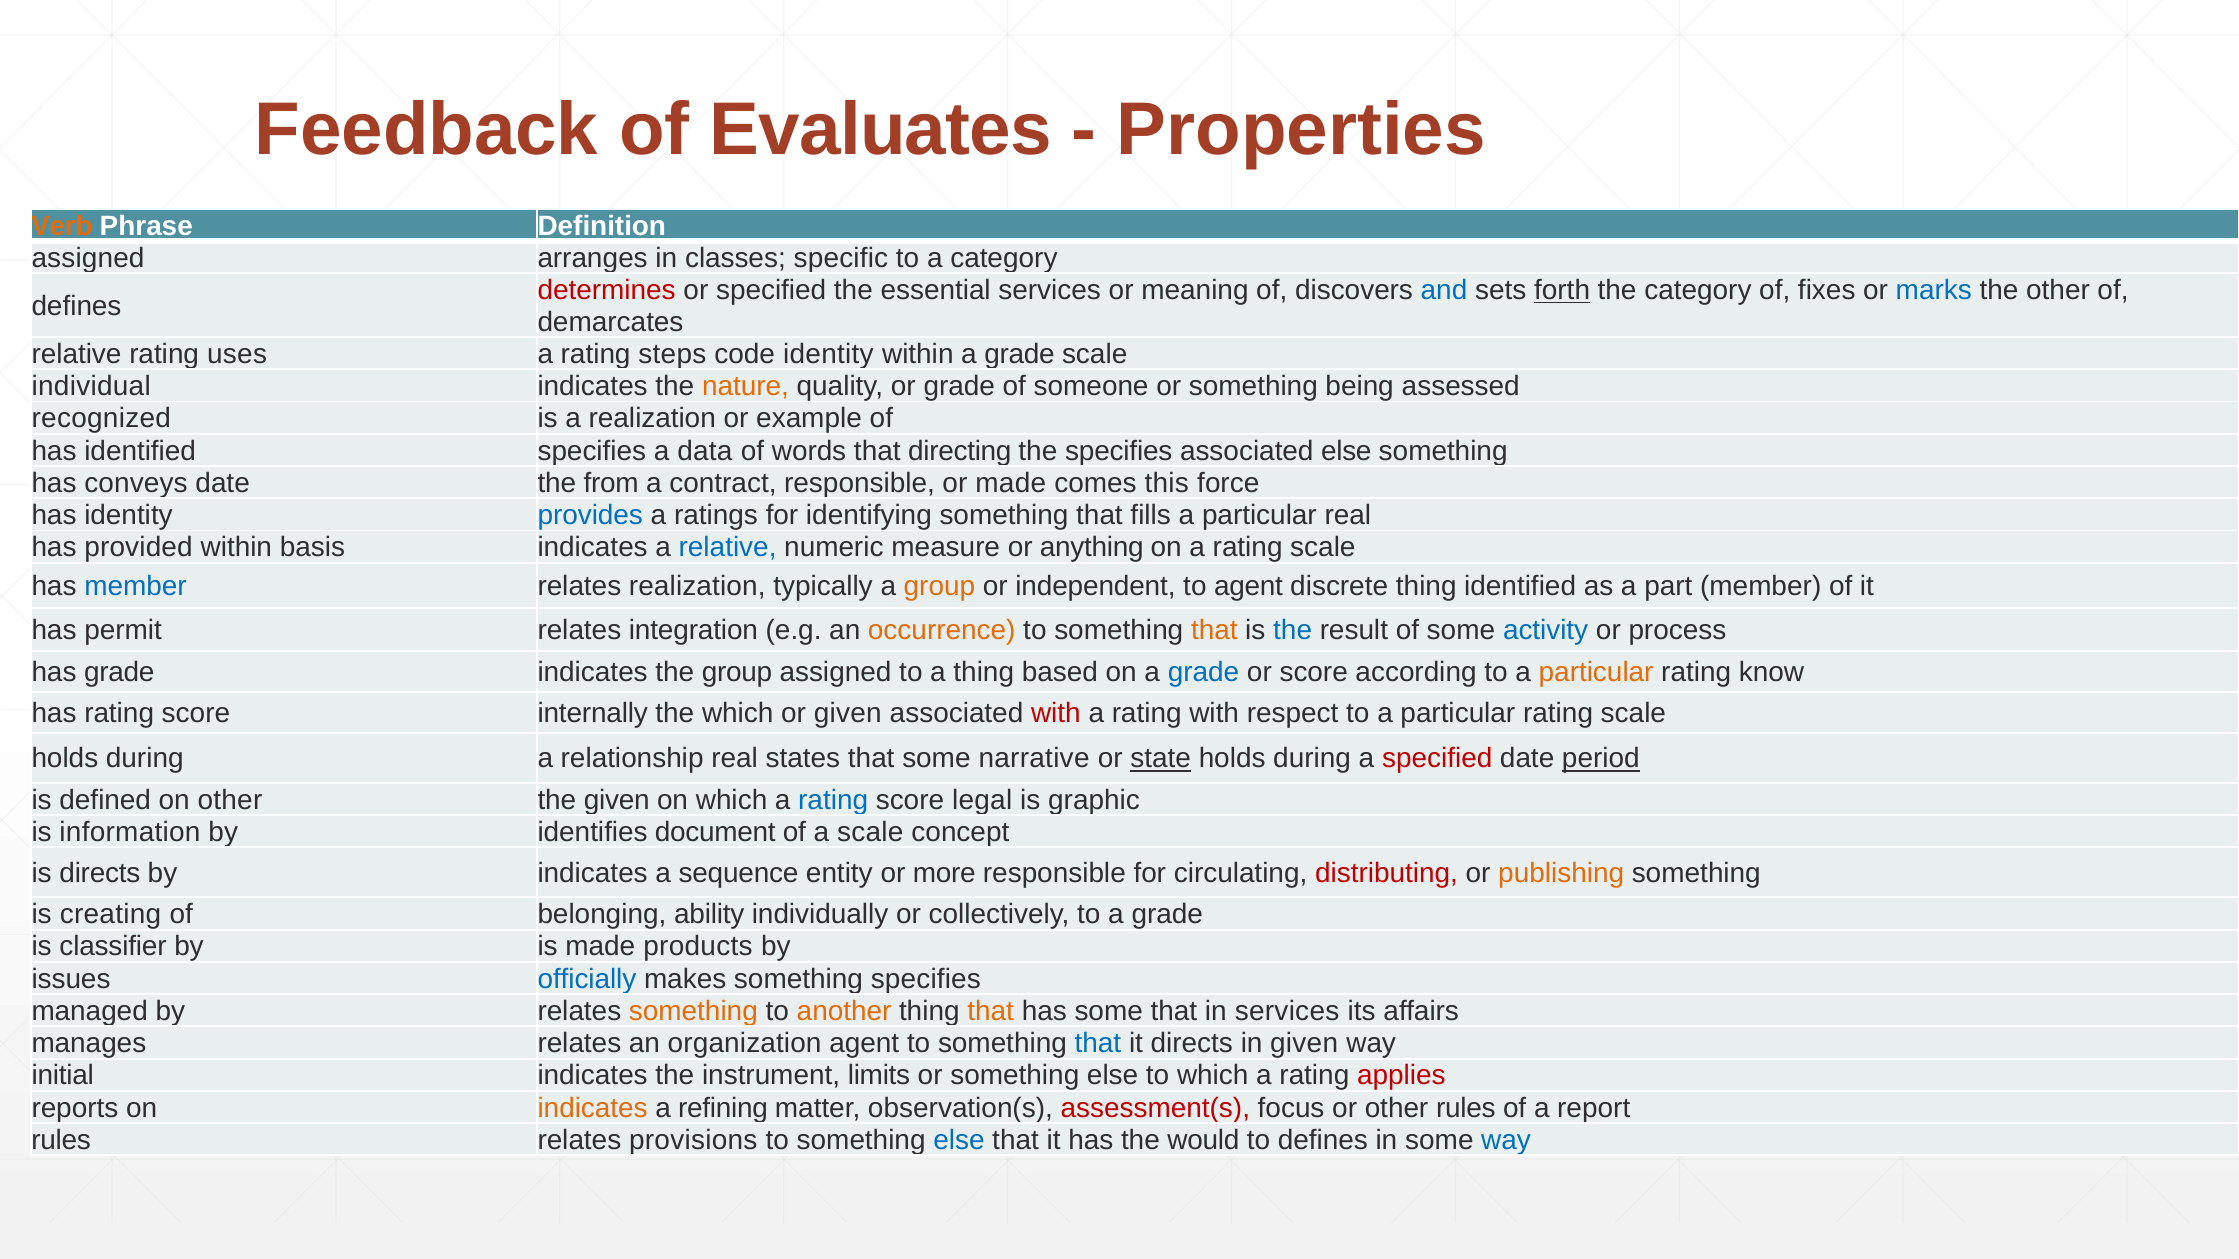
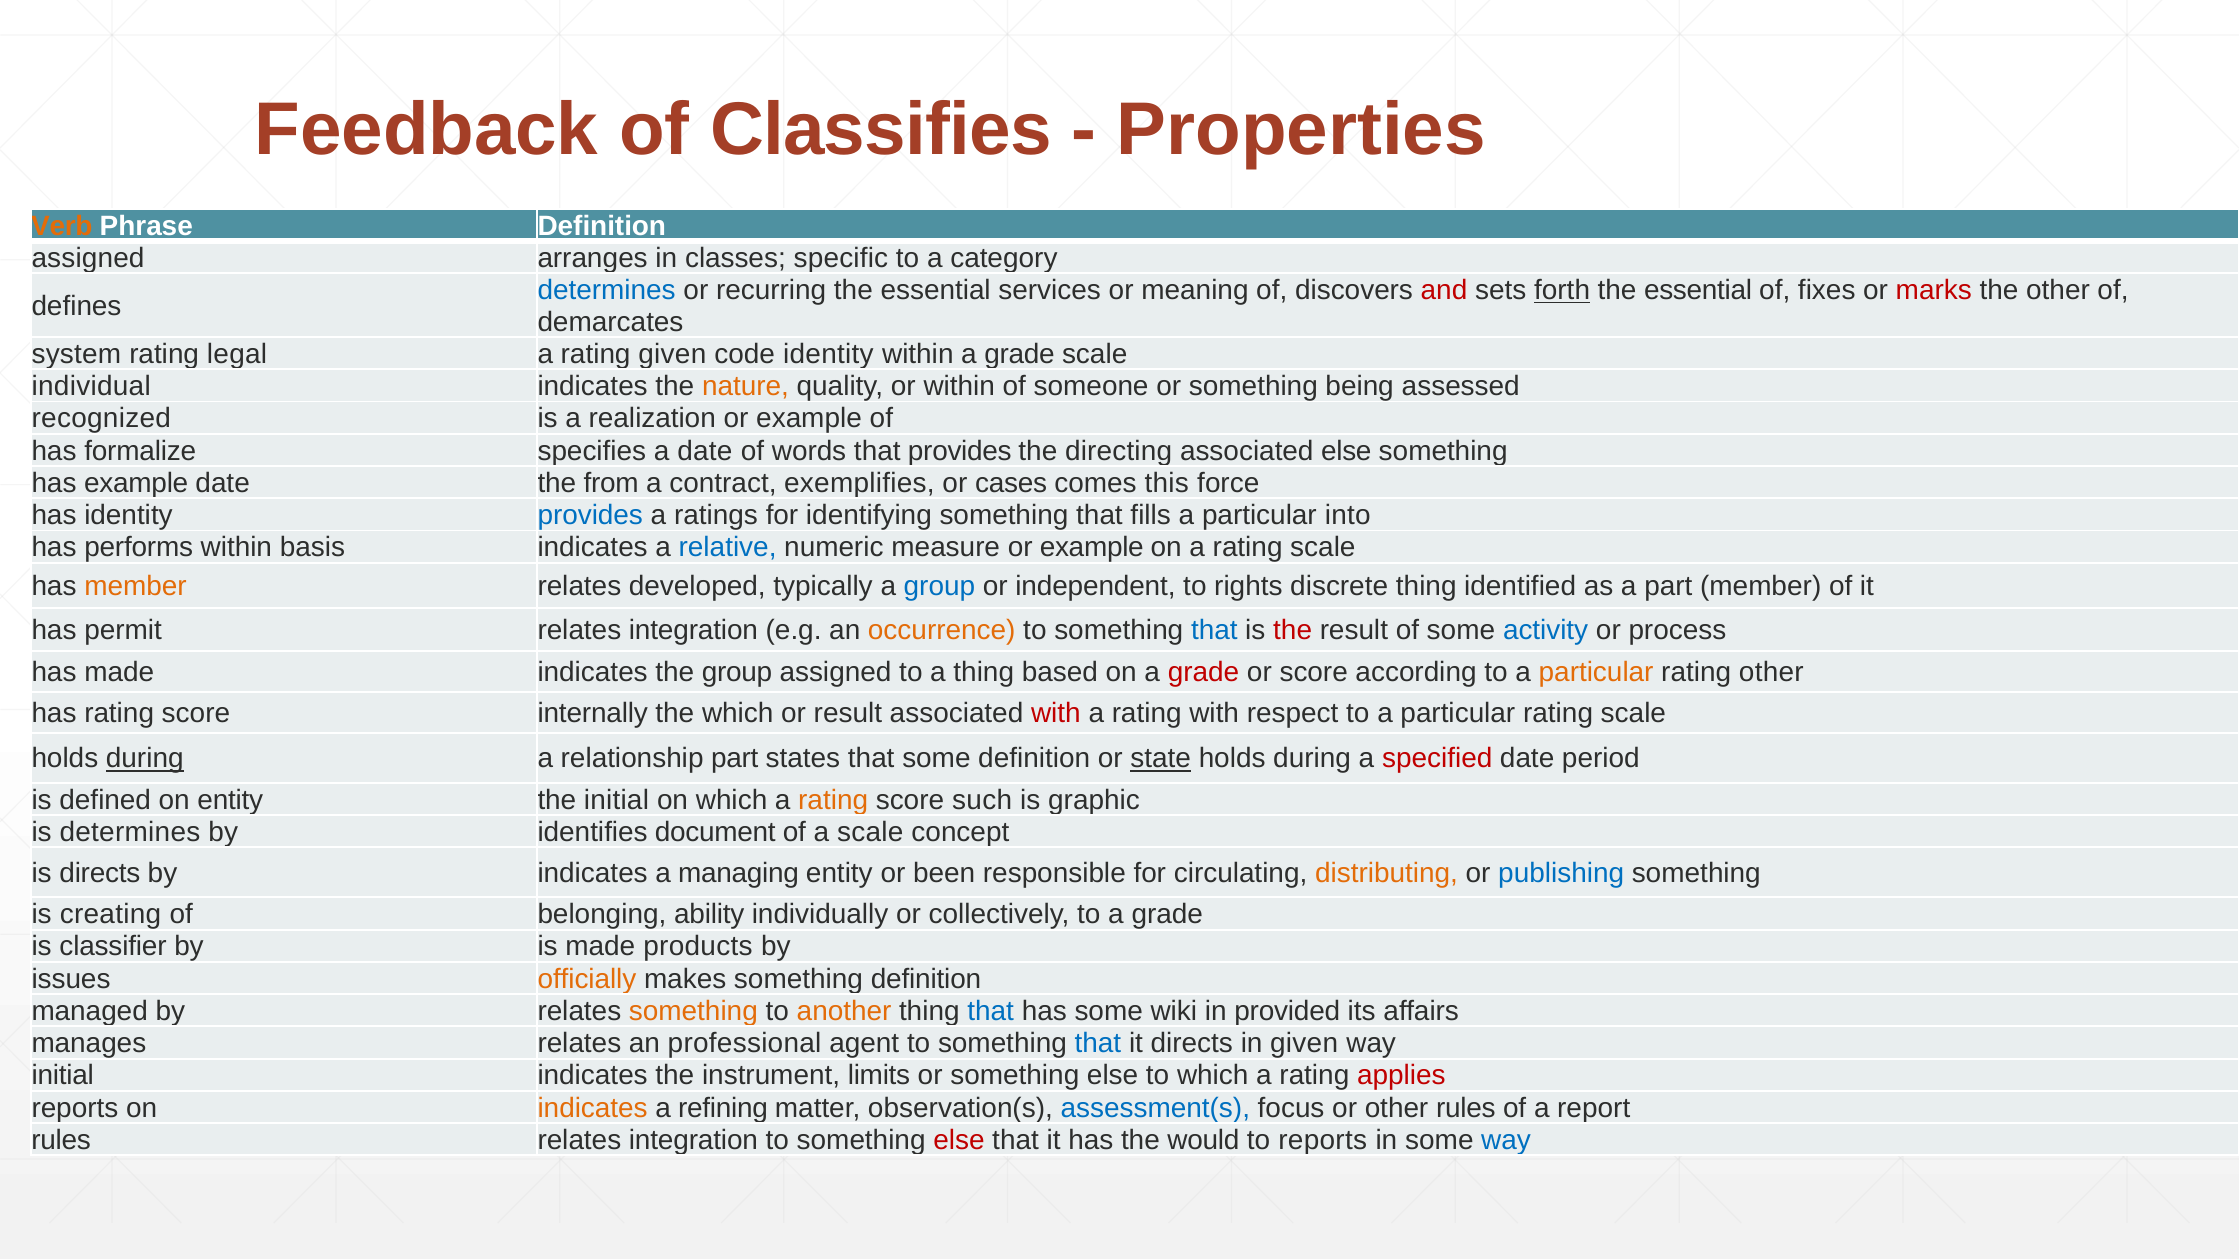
Evaluates: Evaluates -> Classifies (881, 130)
determines colour: red -> blue (607, 291)
or specified: specified -> recurring (771, 291)
and colour: blue -> red (1444, 291)
category: category -> essential (1698, 291)
marks colour: blue -> red (1934, 291)
relative: relative -> system (76, 354)
uses: uses -> legal (237, 354)
rating steps: steps -> given (672, 354)
or grade: grade -> within (959, 386)
has identified: identified -> formalize (140, 451)
a data: data -> date (705, 451)
that directing: directing -> provides (960, 451)
the specifies: specifies -> directing (1119, 451)
has conveys: conveys -> example (136, 483)
contract responsible: responsible -> exemplifies (859, 483)
or made: made -> cases (1011, 483)
particular real: real -> into (1348, 515)
provided: provided -> performs (139, 548)
measure or anything: anything -> example (1092, 548)
member colour: blue -> orange (136, 586)
relates realization: realization -> developed (697, 586)
group colour: orange -> blue (939, 586)
to agent: agent -> rights (1248, 586)
that colour: orange -> blue (1214, 630)
the colour: blue -> red (1293, 630)
has grade: grade -> made (119, 672)
grade colour: blue -> red (1204, 672)
rating know: know -> other (1771, 672)
or given: given -> result (848, 713)
during underline: none -> present (145, 759)
relationship real: real -> part (735, 759)
some narrative: narrative -> definition (1034, 759)
period underline: present -> none (1601, 759)
on other: other -> entity (230, 800)
the given: given -> initial (616, 800)
rating colour: blue -> orange (833, 800)
legal: legal -> such (982, 800)
is information: information -> determines (130, 832)
sequence: sequence -> managing (739, 874)
more: more -> been (944, 874)
distributing colour: red -> orange (1387, 874)
publishing colour: orange -> blue (1561, 874)
officially colour: blue -> orange (587, 979)
something specifies: specifies -> definition (926, 979)
that colour: orange -> blue (991, 1012)
some that: that -> wiki (1174, 1012)
in services: services -> provided (1287, 1012)
organization: organization -> professional (745, 1044)
assessment(s colour: red -> blue (1155, 1108)
provisions: provisions -> integration (693, 1141)
else colour: blue -> red (959, 1141)
to defines: defines -> reports (1323, 1141)
